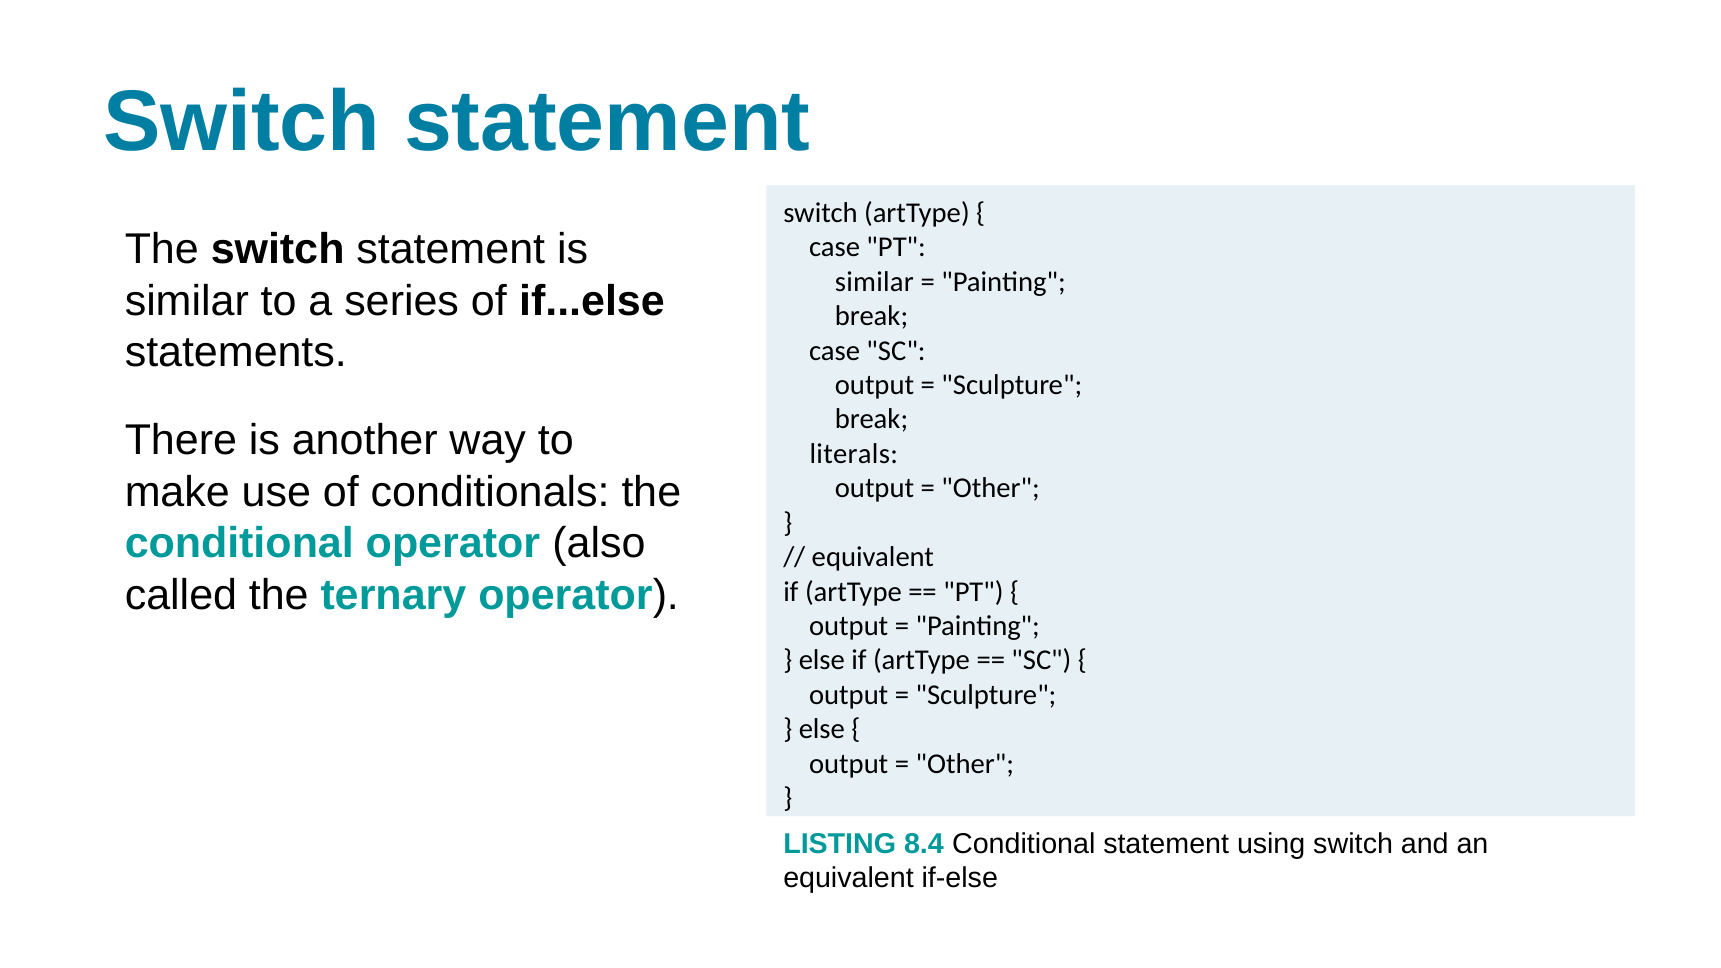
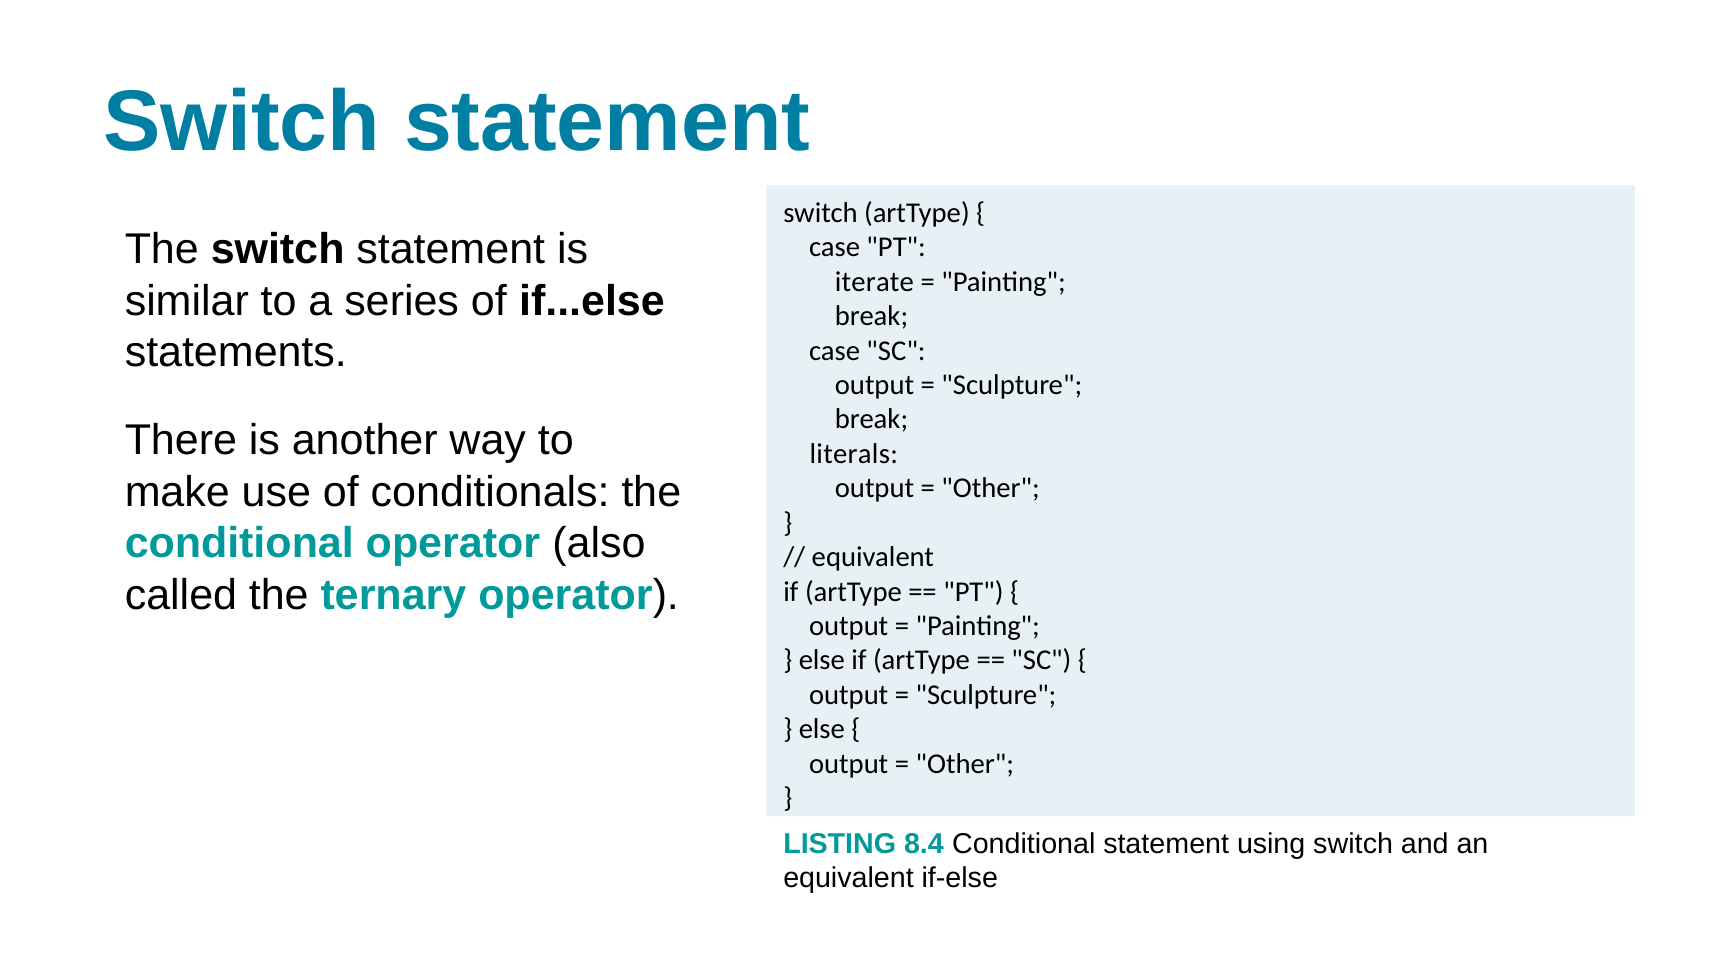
similar: similar -> iterate (874, 282)
